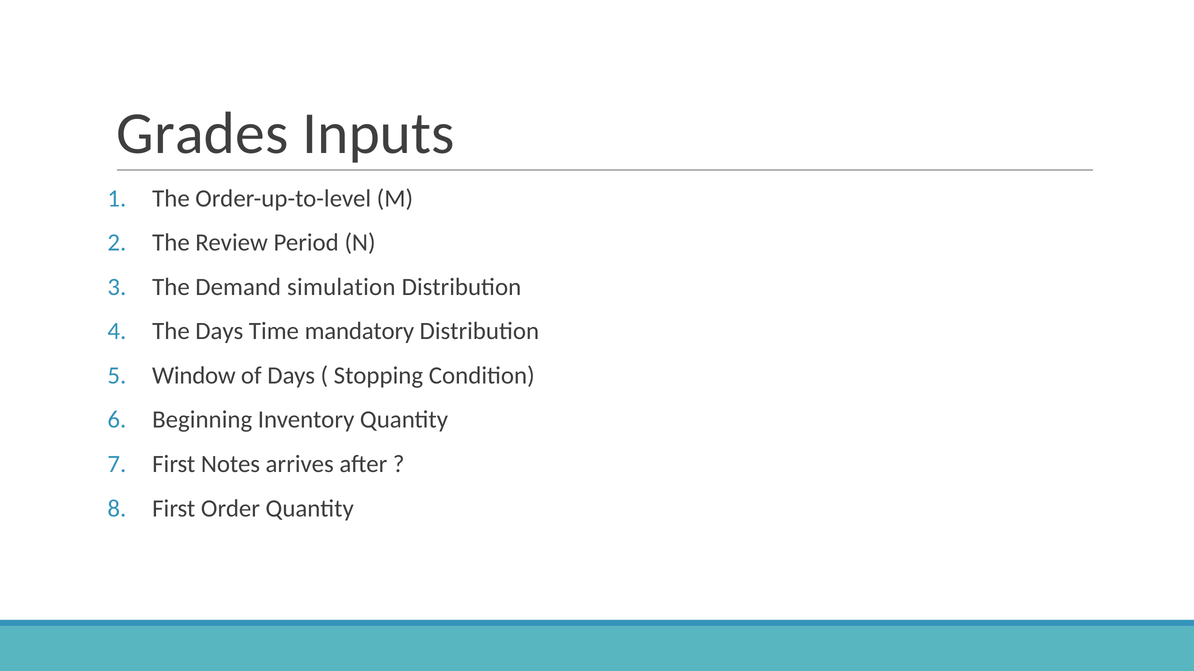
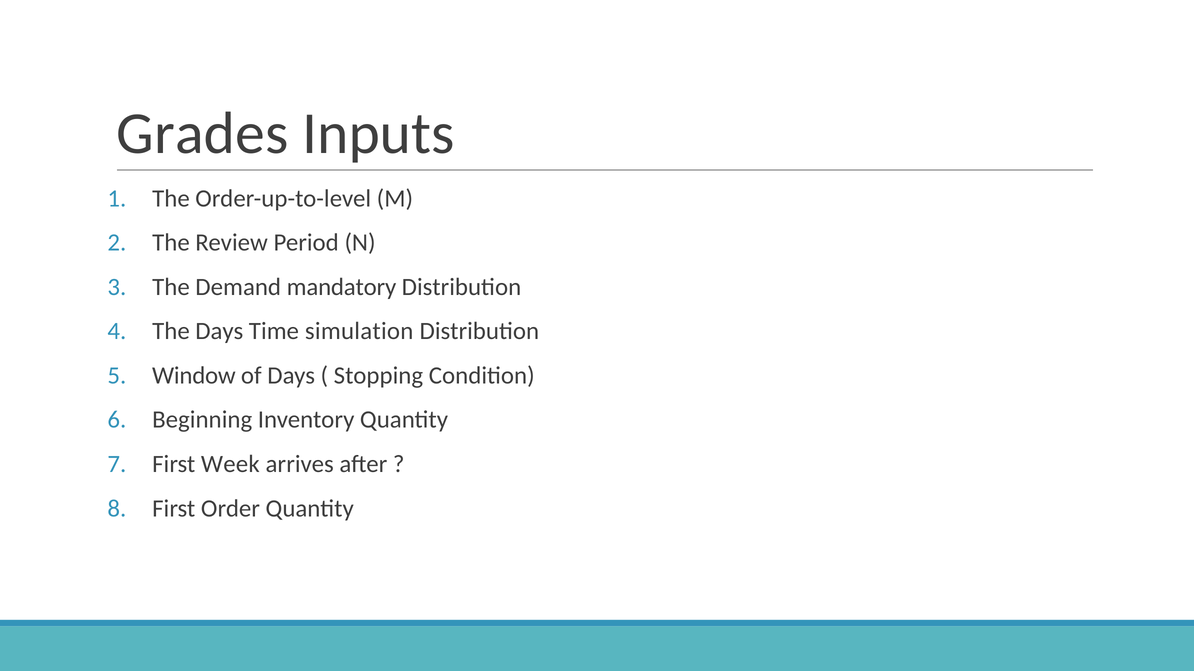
simulation: simulation -> mandatory (342, 287)
mandatory: mandatory -> simulation (359, 332)
Notes: Notes -> Week (230, 464)
